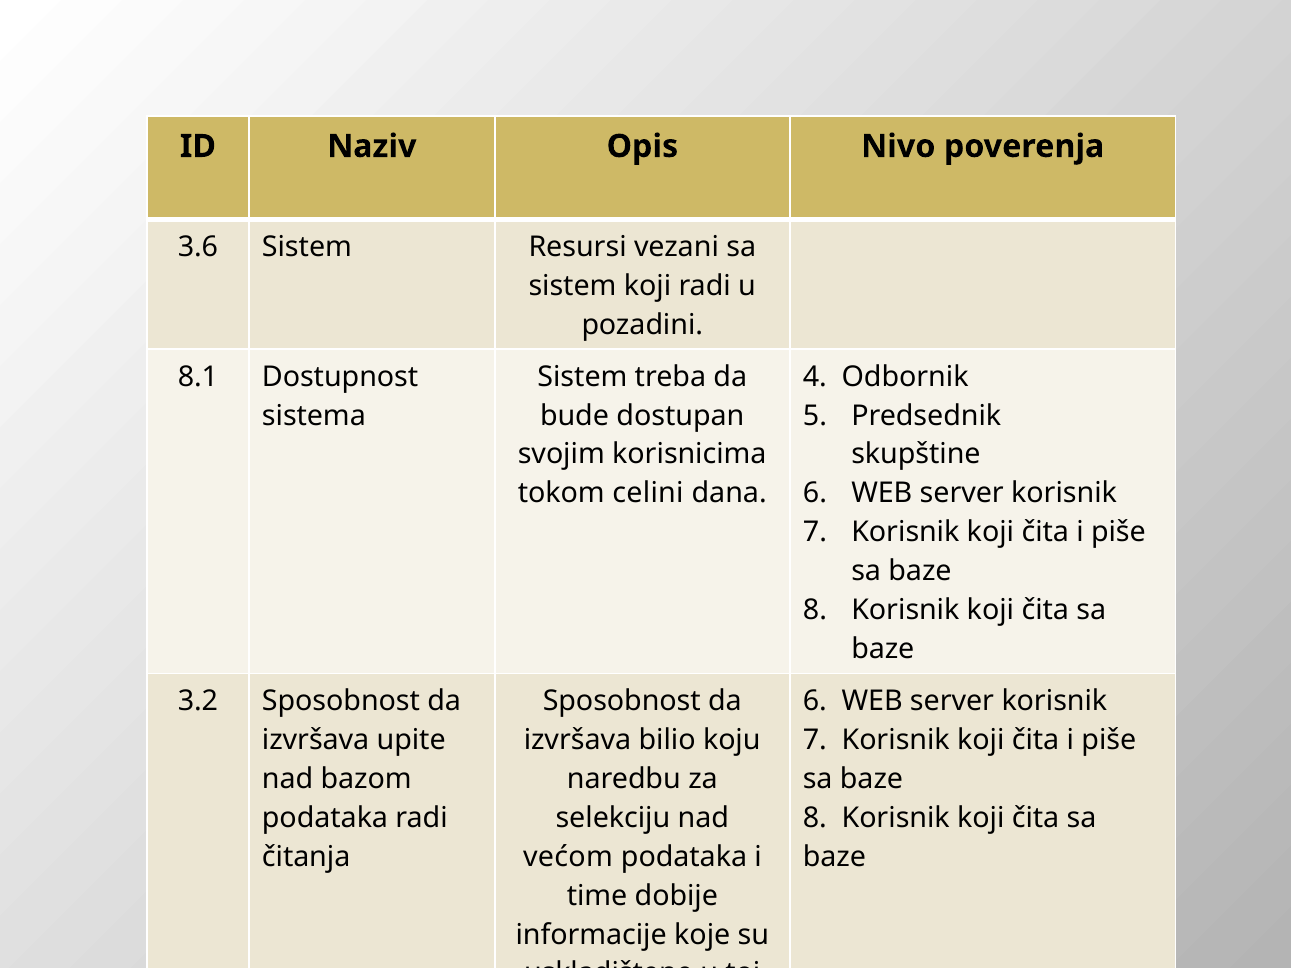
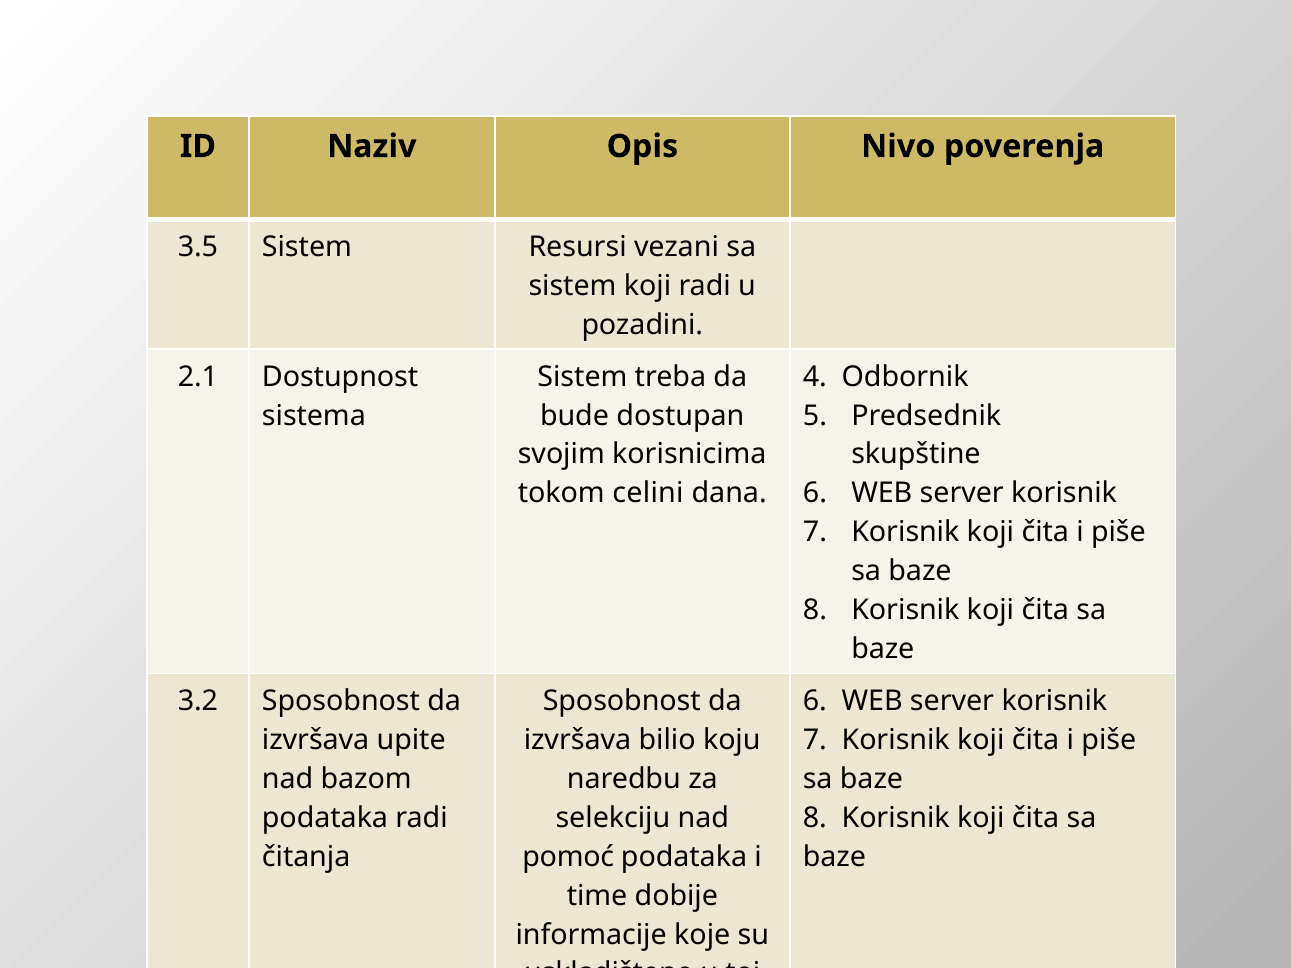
3.6: 3.6 -> 3.5 (198, 247)
8.1: 8.1 -> 2.1 (198, 377)
većom: većom -> pomoć (568, 857)
